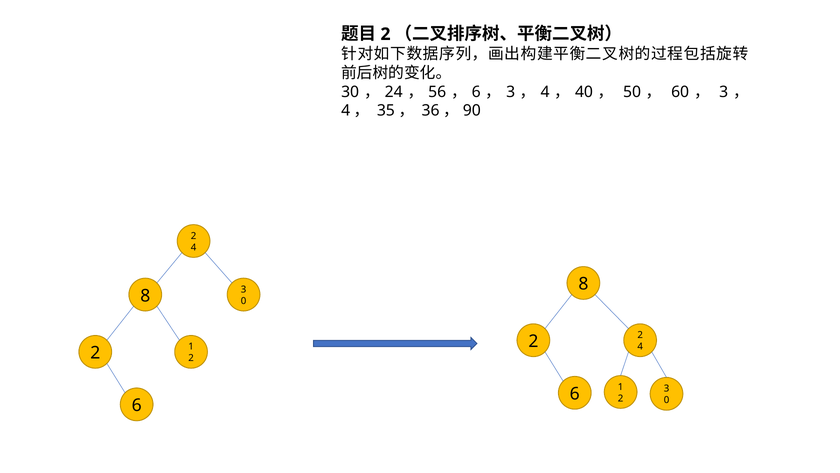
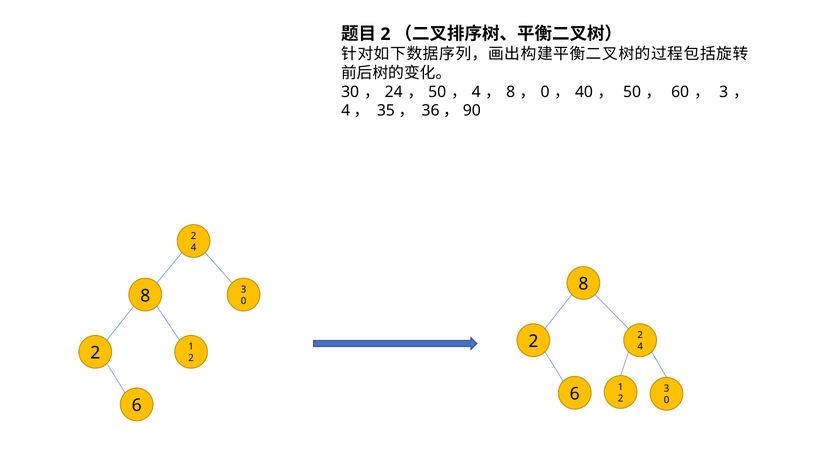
56: 56 -> 50 (437, 92)
6: 6 -> 4 (476, 92)
3: 3 -> 8 (511, 92)
4: 4 -> 0 (545, 92)
